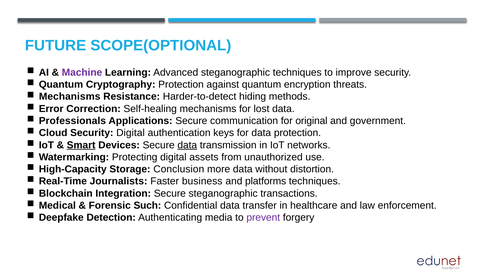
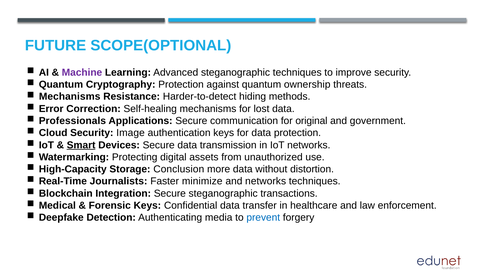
encryption: encryption -> ownership (307, 85)
Security Digital: Digital -> Image (131, 133)
data underline: present -> none (187, 145)
business: business -> minimize (202, 181)
and platforms: platforms -> networks (266, 181)
Forensic Such: Such -> Keys (147, 206)
prevent colour: purple -> blue (263, 218)
